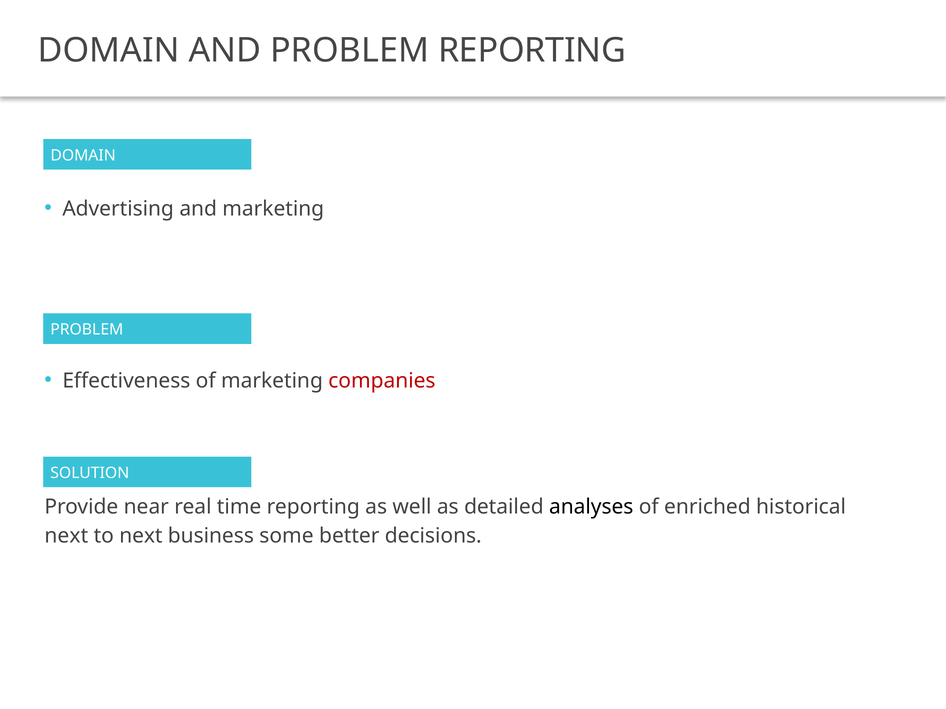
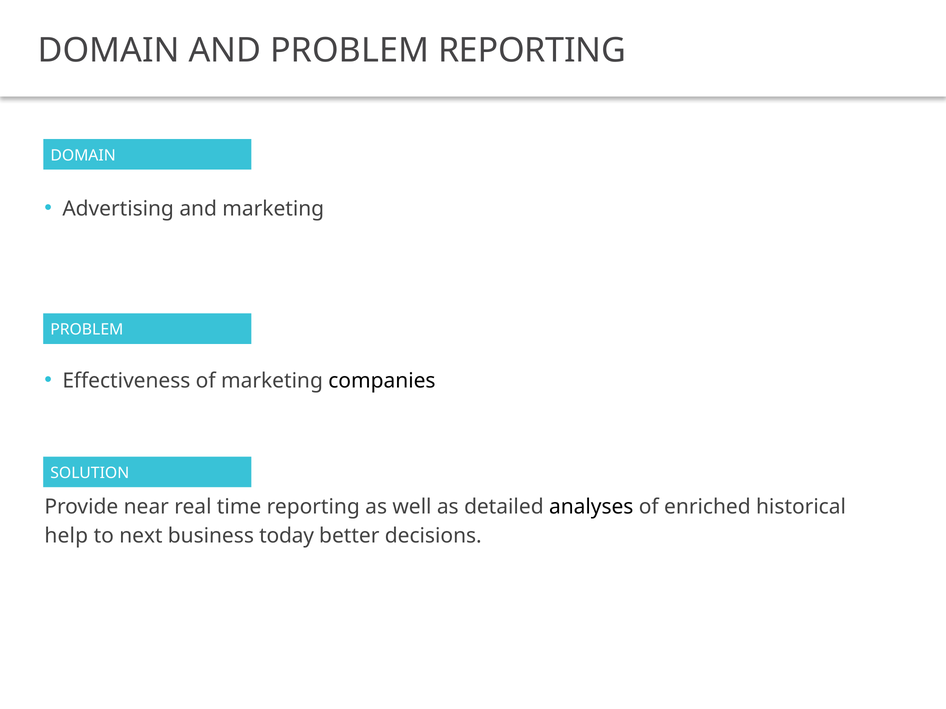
companies colour: red -> black (382, 381)
next: next -> help (66, 536)
some: some -> today (287, 536)
